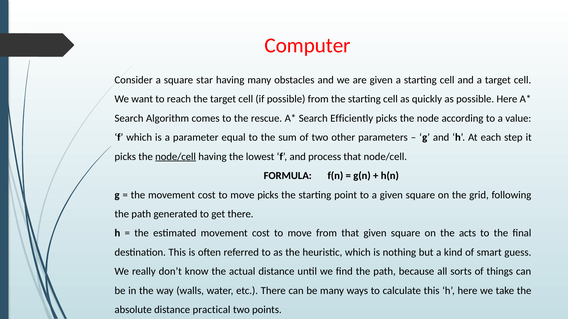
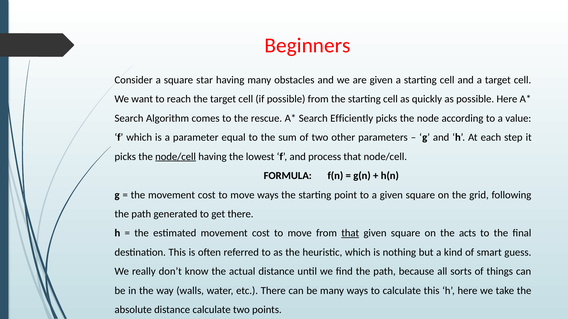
Computer: Computer -> Beginners (308, 45)
move picks: picks -> ways (268, 195)
that underline: none -> present (350, 234)
distance practical: practical -> calculate (212, 310)
